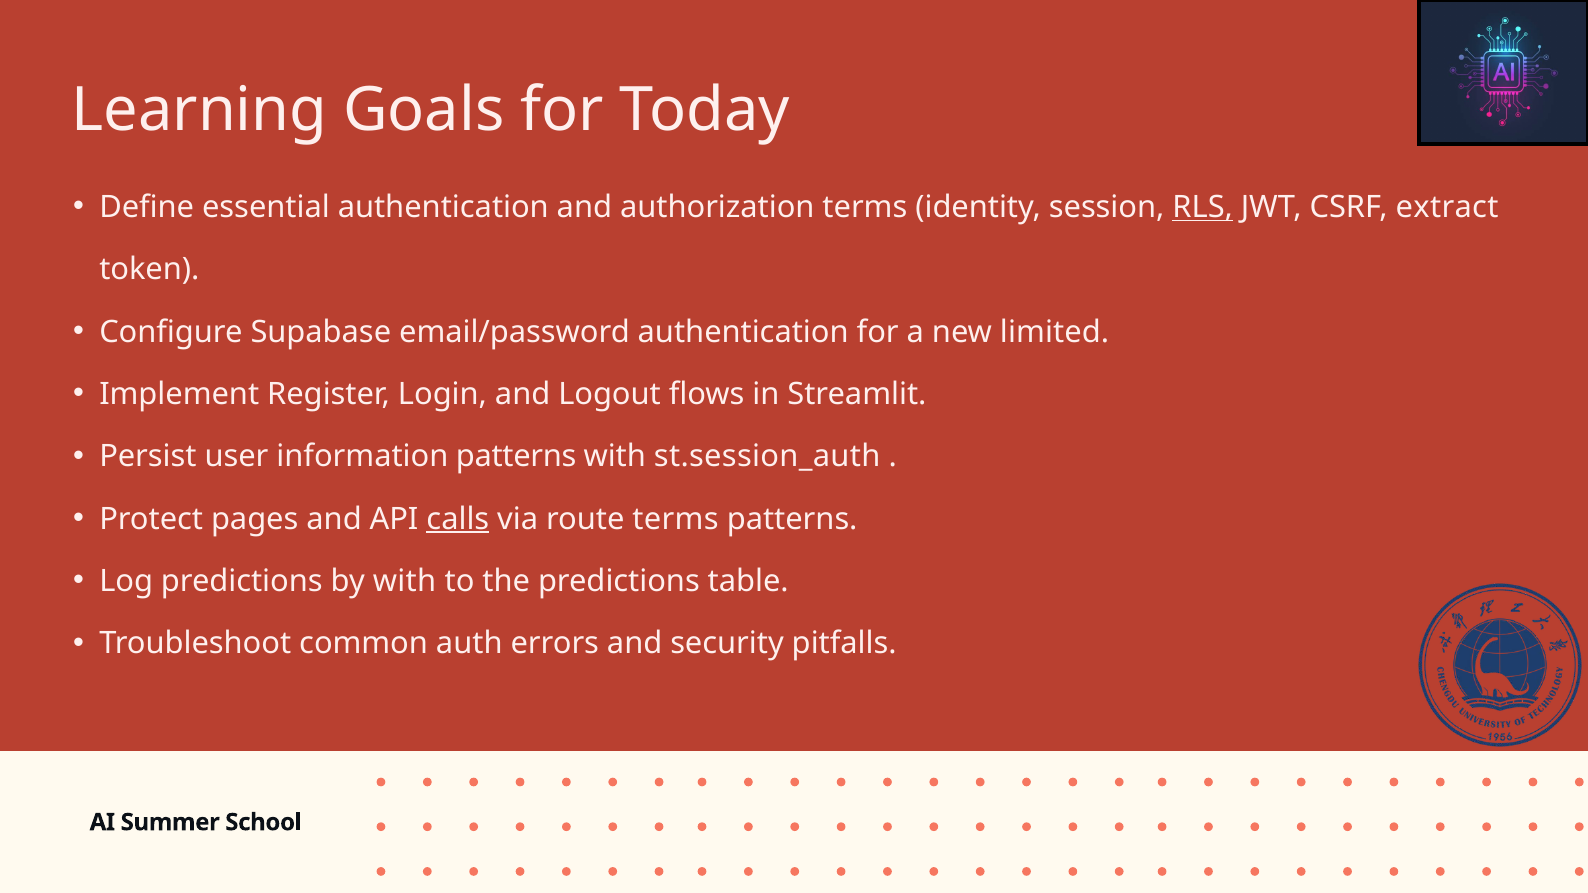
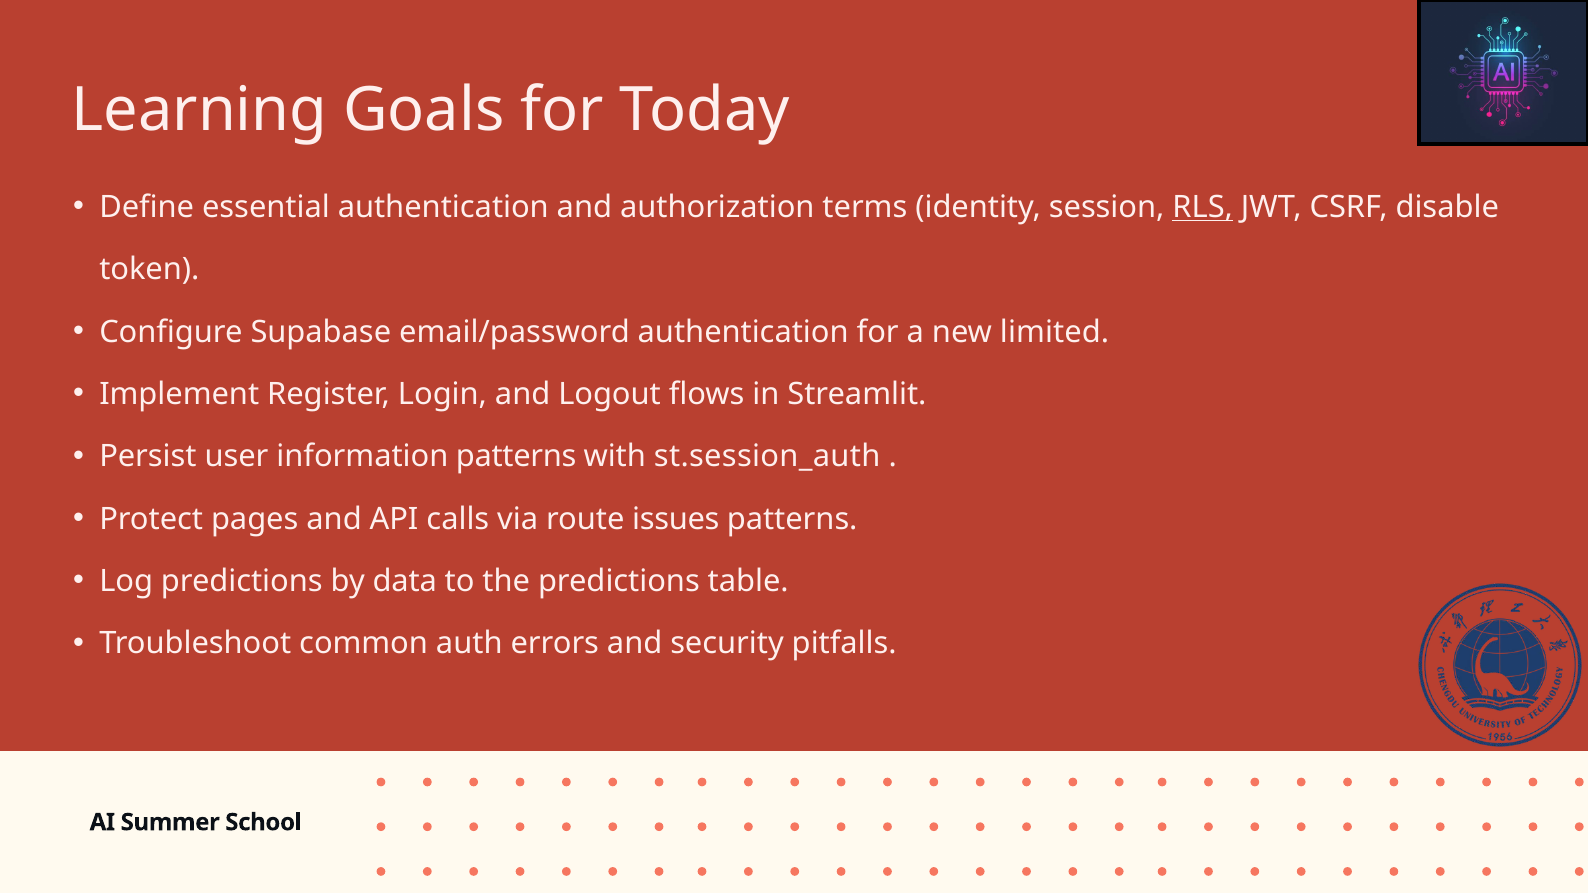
extract: extract -> disable (1447, 207)
calls underline: present -> none (458, 519)
route terms: terms -> issues (676, 519)
by with: with -> data (405, 581)
